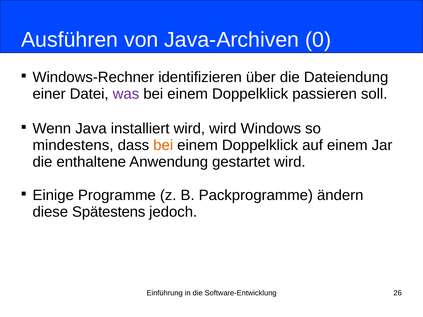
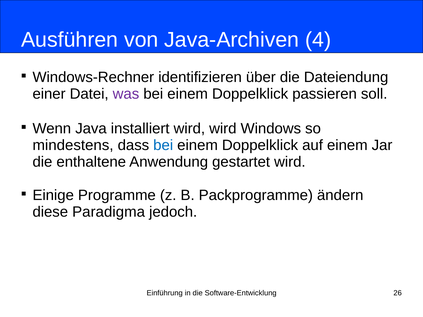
0: 0 -> 4 (318, 40)
bei colour: orange -> blue (163, 145)
Spätestens: Spätestens -> Paradigma (109, 212)
